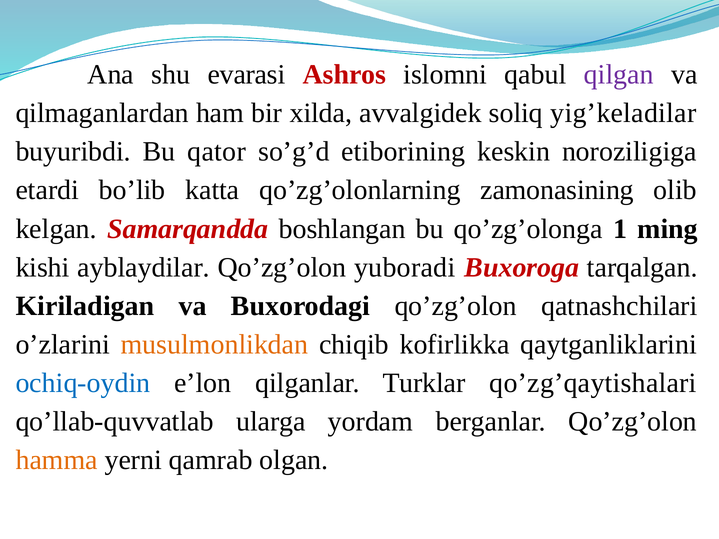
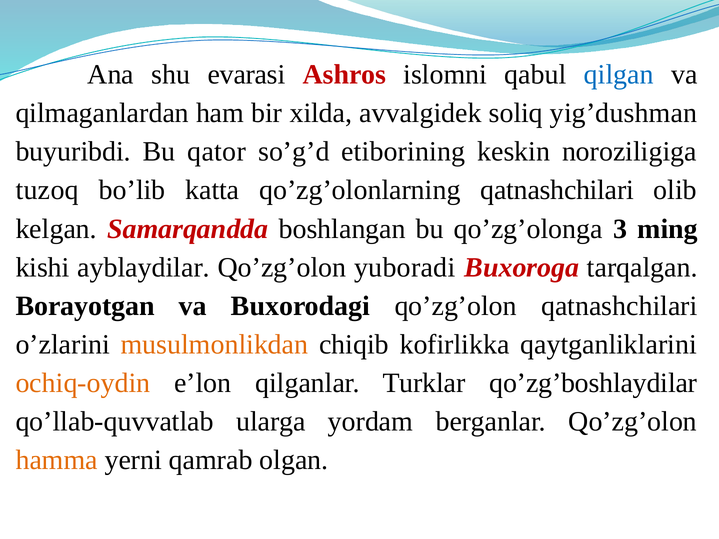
qilgan colour: purple -> blue (619, 75)
yig’keladilar: yig’keladilar -> yig’dushman (623, 113)
etardi: etardi -> tuzoq (47, 190)
qo’zg’olonlarning zamonasining: zamonasining -> qatnashchilari (557, 190)
1: 1 -> 3 (620, 229)
Kiriladigan: Kiriladigan -> Borayotgan (85, 306)
ochiq-oydin colour: blue -> orange (83, 383)
qo’zg’qaytishalari: qo’zg’qaytishalari -> qo’zg’boshlaydilar (593, 383)
